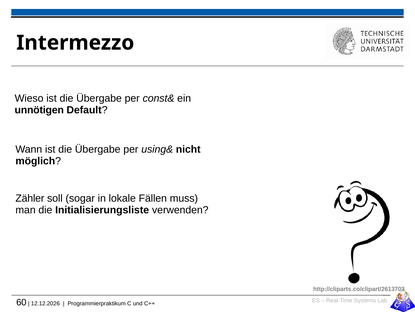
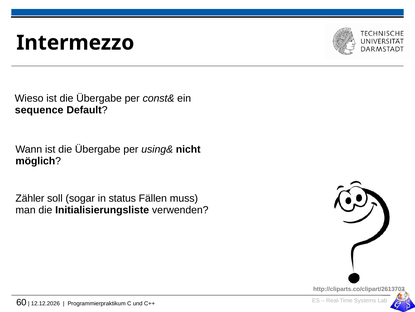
unnötigen: unnötigen -> sequence (39, 110)
lokale: lokale -> status (122, 198)
